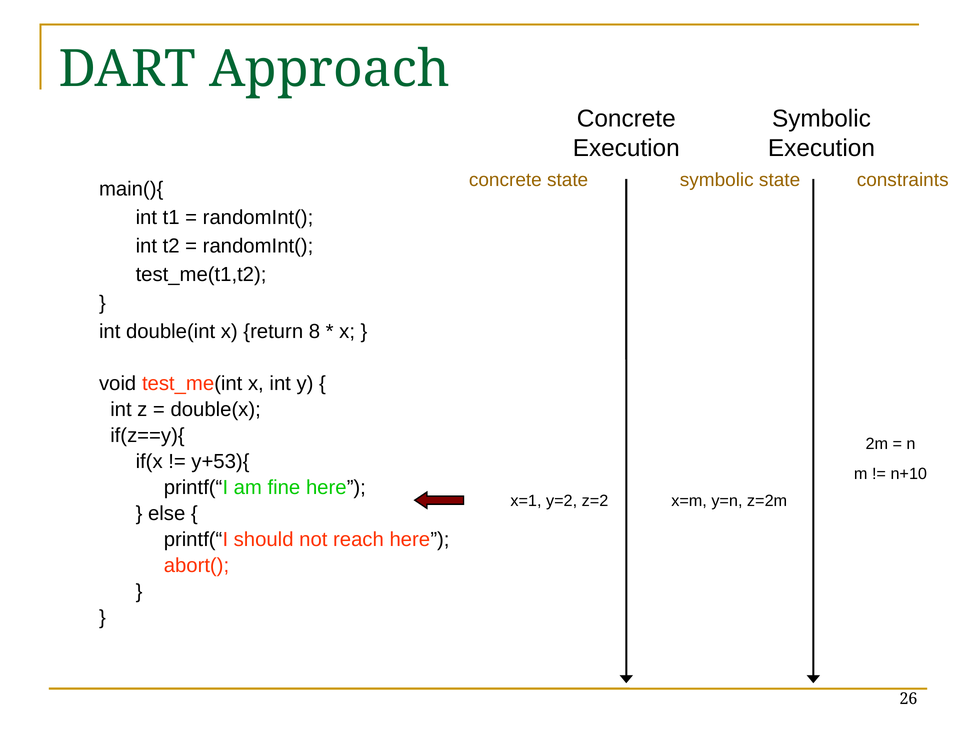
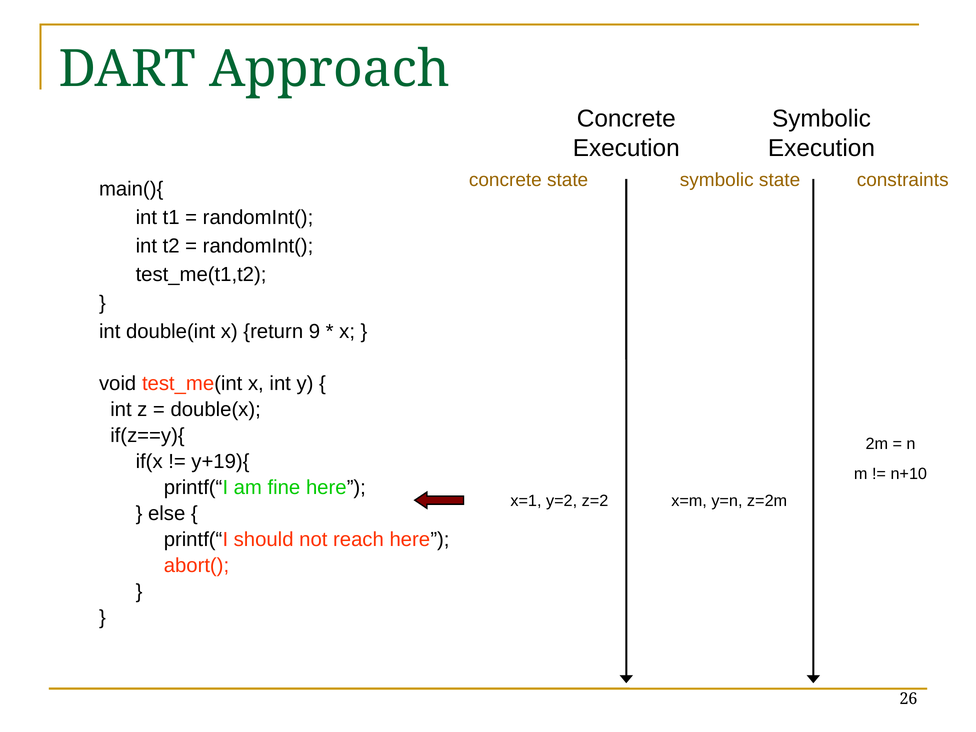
8: 8 -> 9 (314, 332)
y+53){: y+53){ -> y+19){ (220, 461)
